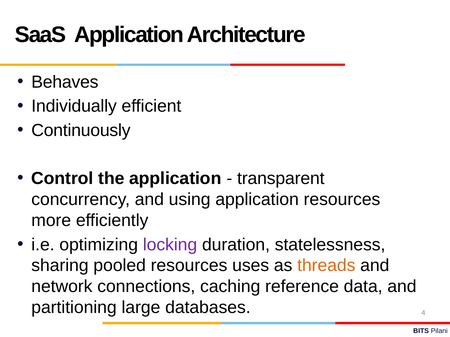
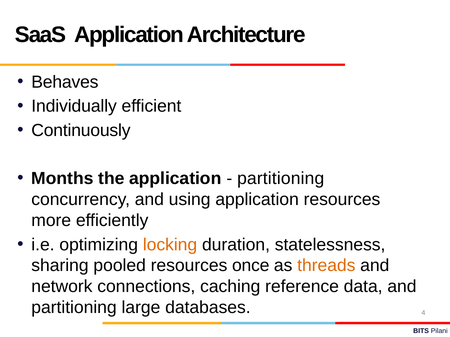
Control: Control -> Months (62, 179)
transparent: transparent -> partitioning (281, 179)
locking colour: purple -> orange (170, 245)
uses: uses -> once (251, 266)
